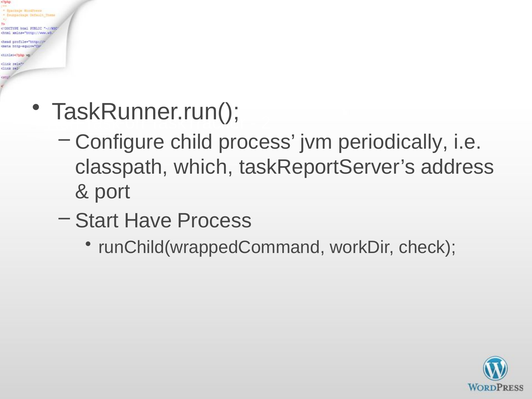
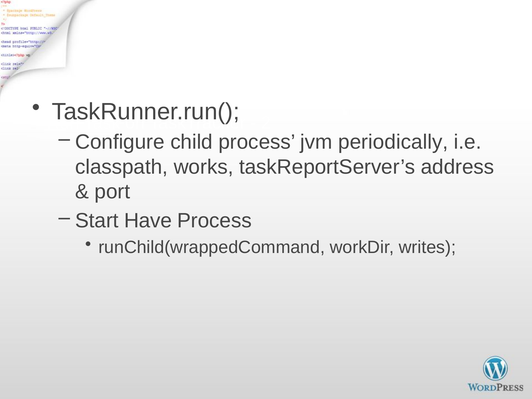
which: which -> works (204, 167)
check: check -> writes (427, 247)
